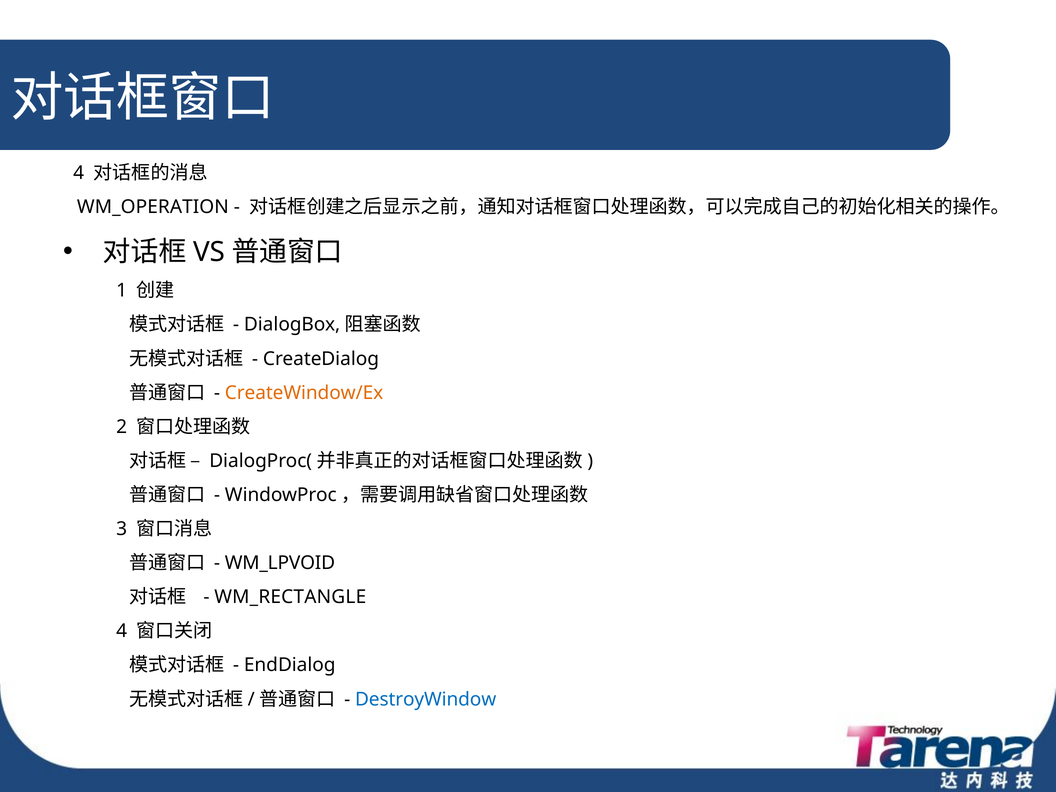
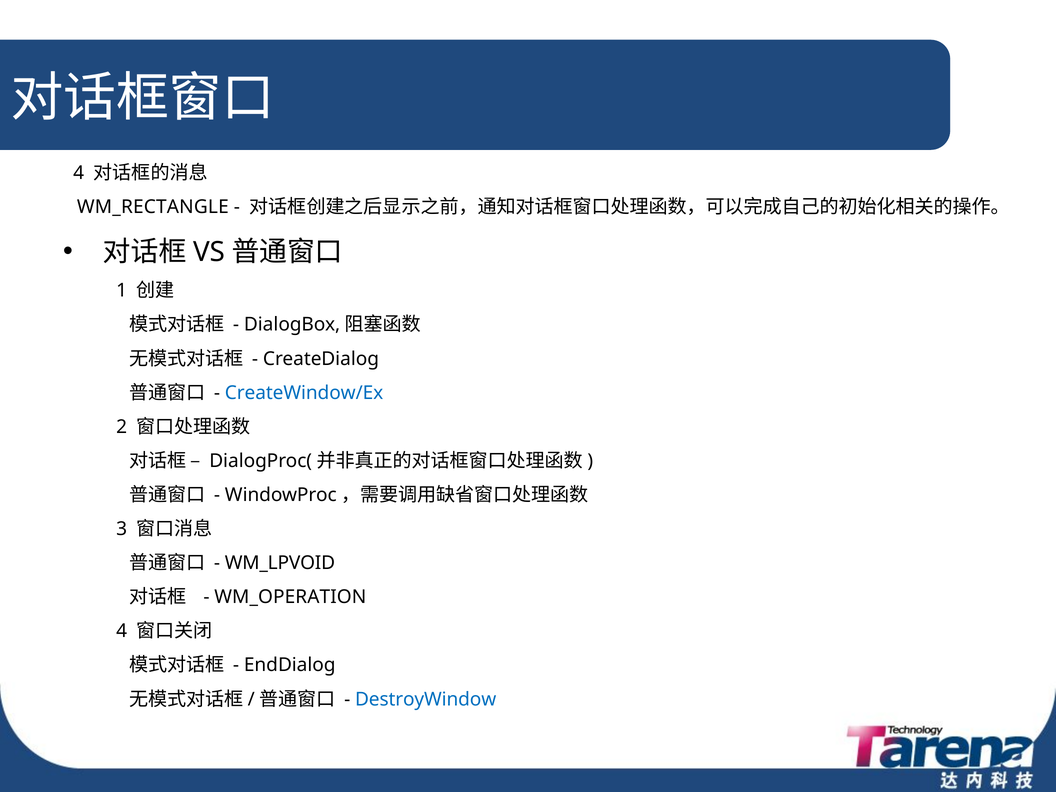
WM_OPERATION: WM_OPERATION -> WM_RECTANGLE (153, 207)
CreateWindow/Ex colour: orange -> blue (304, 393)
WM_RECTANGLE: WM_RECTANGLE -> WM_OPERATION (290, 597)
